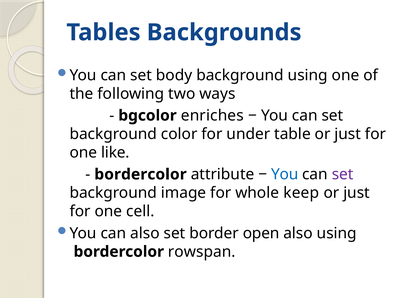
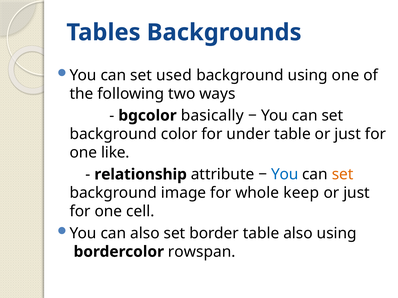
body: body -> used (174, 75)
enriches: enriches -> basically (212, 116)
bordercolor: bordercolor -> relationship (141, 175)
set colour: purple -> orange (343, 175)
border open: open -> table (261, 234)
